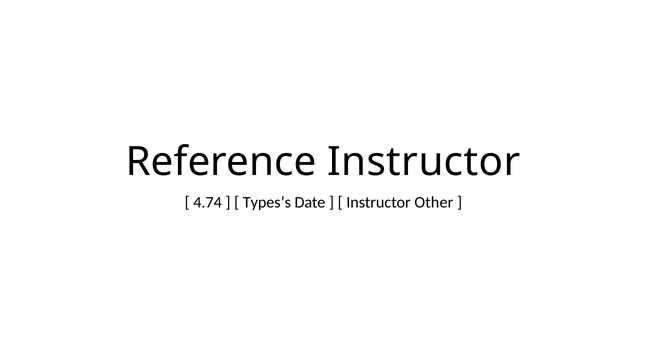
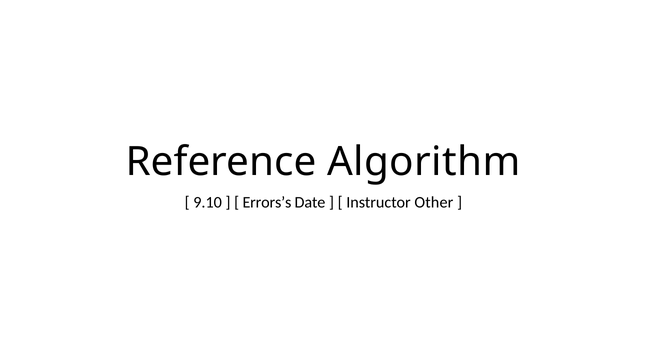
Reference Instructor: Instructor -> Algorithm (424, 162)
4.74: 4.74 -> 9.10 (208, 202)
Types’s: Types’s -> Errors’s (267, 202)
